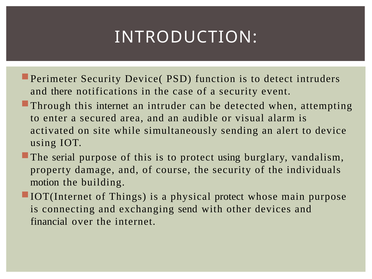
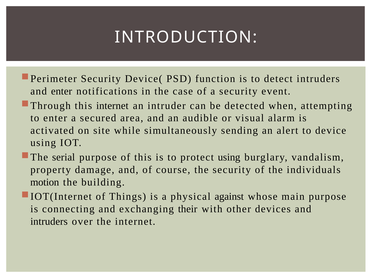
and there: there -> enter (62, 91)
physical protect: protect -> against (229, 197)
send: send -> their (188, 209)
financial: financial -> intruders (49, 221)
